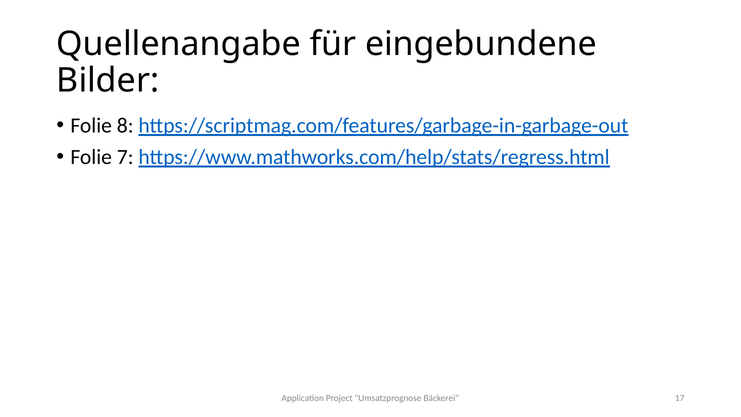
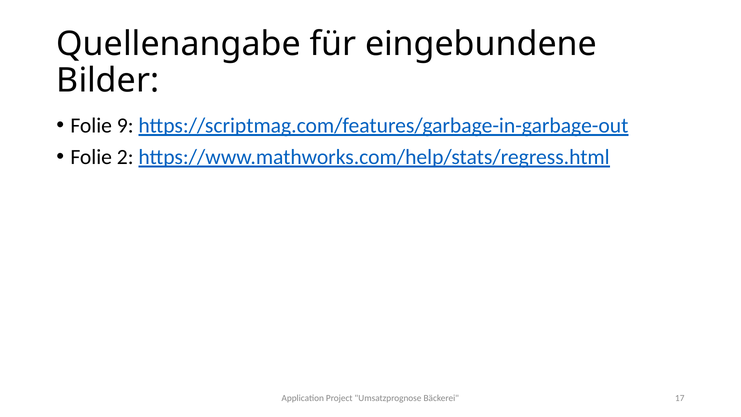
8: 8 -> 9 (125, 126)
7: 7 -> 2 (125, 157)
